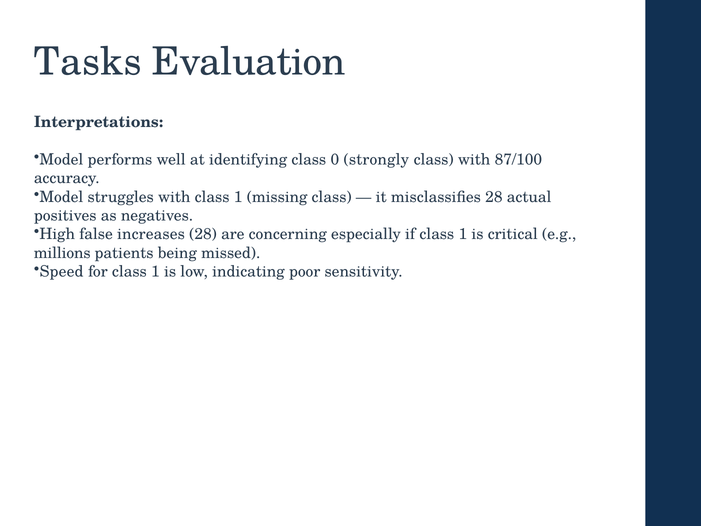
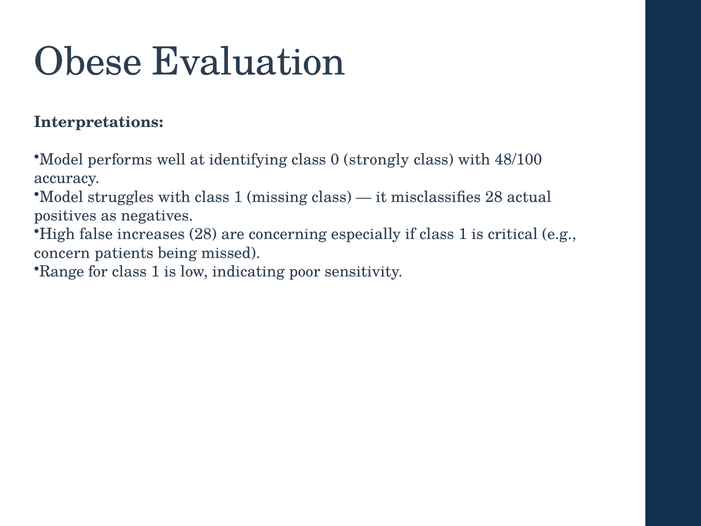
Tasks: Tasks -> Obese (88, 62)
87/100: 87/100 -> 48/100 (518, 159)
millions: millions -> concern (62, 253)
Speed: Speed -> Range (62, 272)
